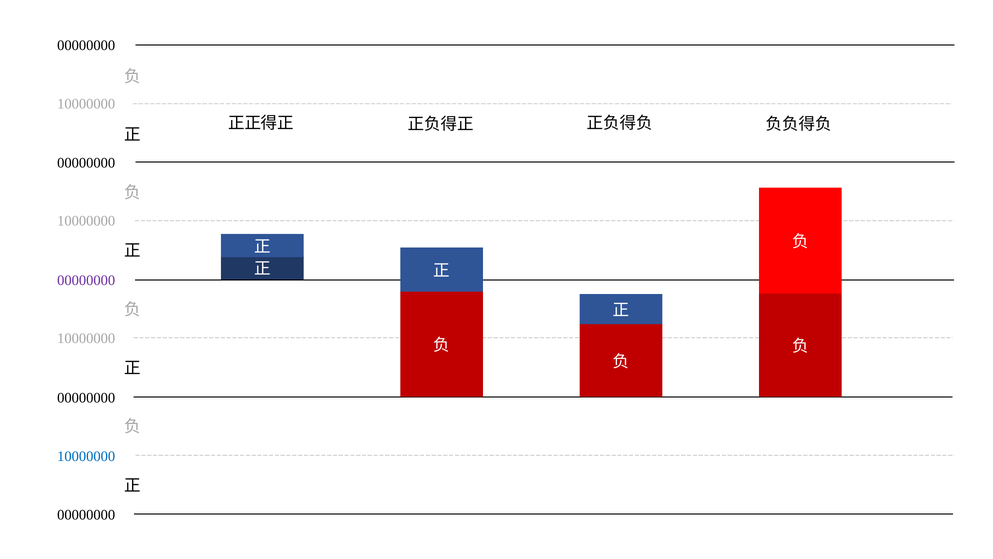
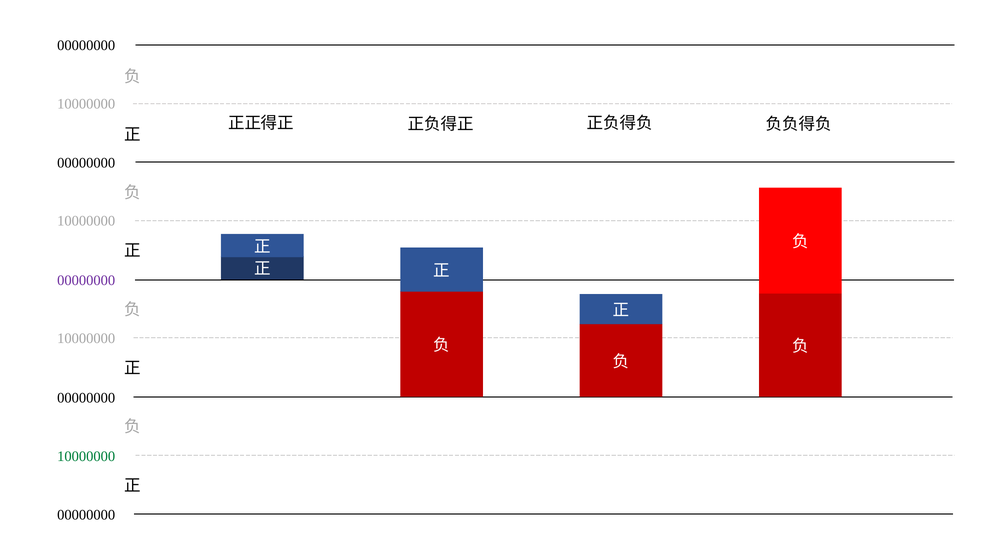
10000000 colour: blue -> green (86, 456)
